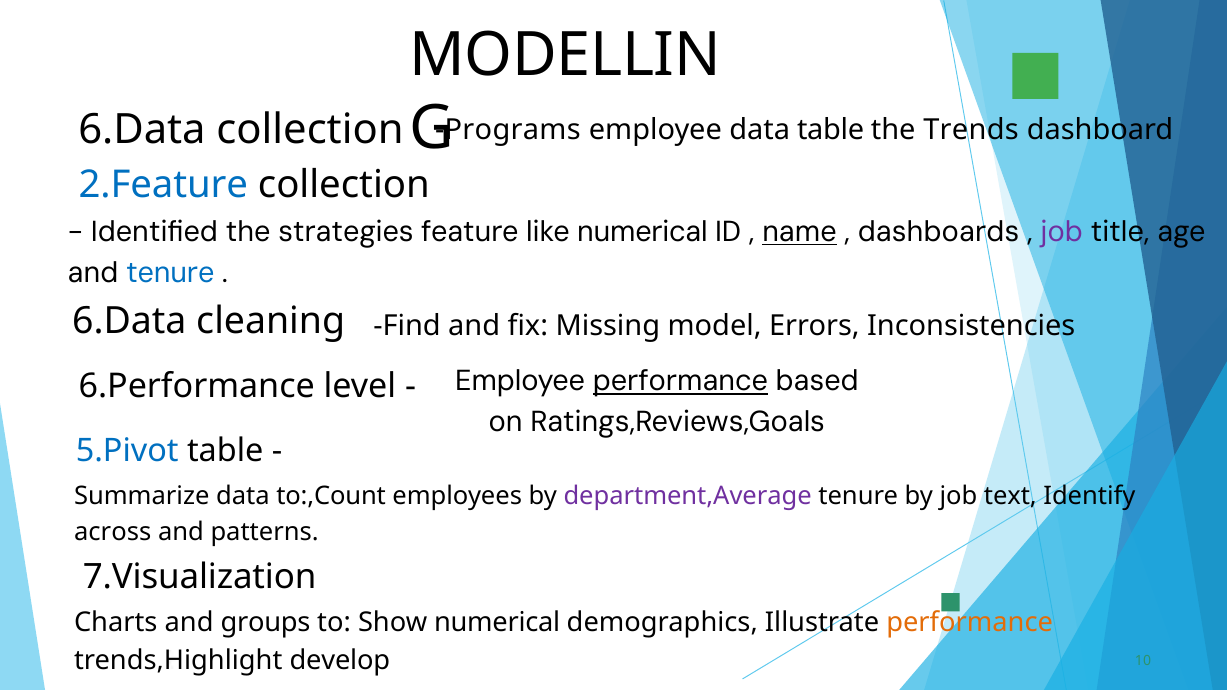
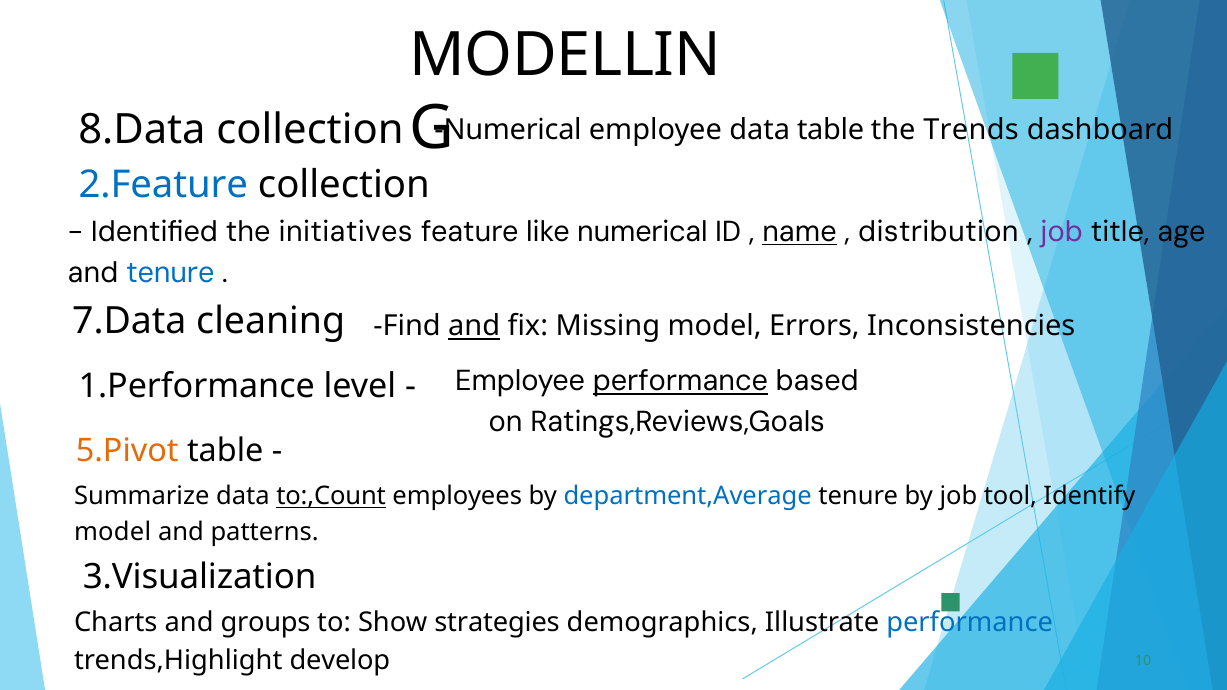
6.Data: 6.Data -> 8.Data (142, 129)
collection Programs: Programs -> Numerical (508, 130)
strategies: strategies -> initiatives (346, 232)
dashboards: dashboards -> distribution (938, 232)
6.Data: 6.Data -> 7.Data (129, 321)
and underline: none -> present (474, 326)
6.Performance: 6.Performance -> 1.Performance (197, 386)
5.Pivot colour: blue -> orange (127, 451)
to:,Count underline: none -> present (331, 497)
department,Average colour: purple -> blue (688, 497)
text: text -> tool (1010, 497)
across: across -> model (113, 532)
7.Visualization: 7.Visualization -> 3.Visualization (200, 577)
Show numerical: numerical -> strategies (497, 622)
performance colour: orange -> blue (970, 622)
